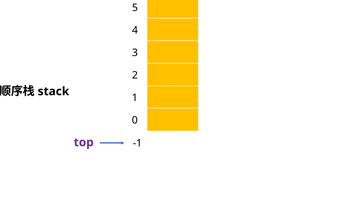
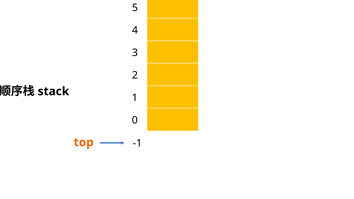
top colour: purple -> orange (84, 142)
